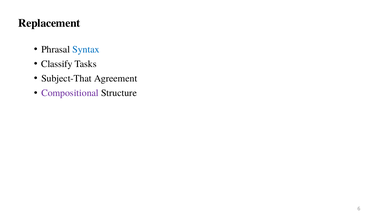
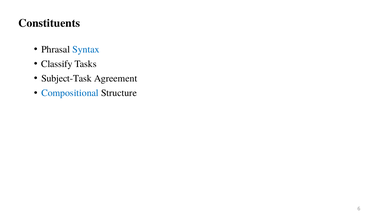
Replacement: Replacement -> Constituents (49, 23)
Subject-That: Subject-That -> Subject-Task (66, 79)
Compositional colour: purple -> blue (70, 93)
